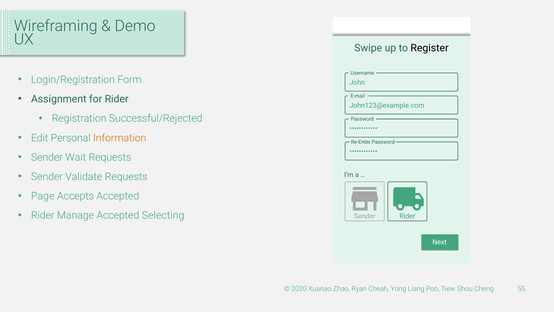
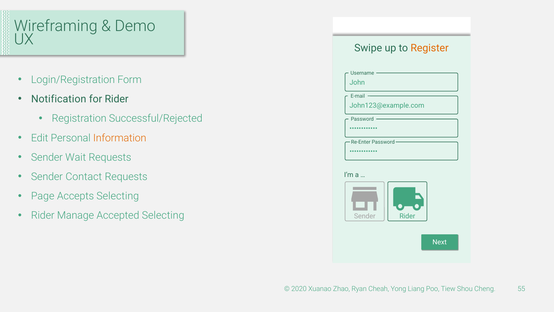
Register colour: black -> orange (430, 48)
Assignment: Assignment -> Notification (59, 99)
Validate: Validate -> Contact (84, 177)
Accepts Accepted: Accepted -> Selecting (118, 196)
